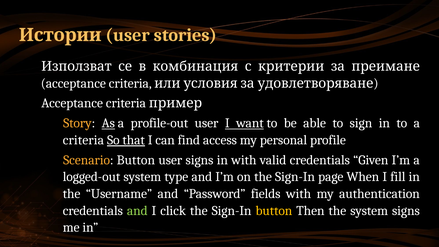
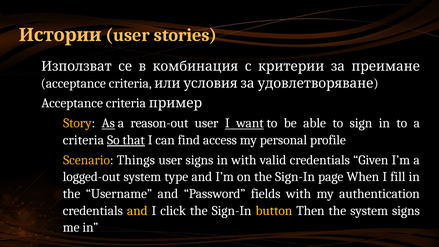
profile-out: profile-out -> reason-out (159, 123)
Scenario Button: Button -> Things (136, 160)
and colour: light green -> yellow (137, 211)
